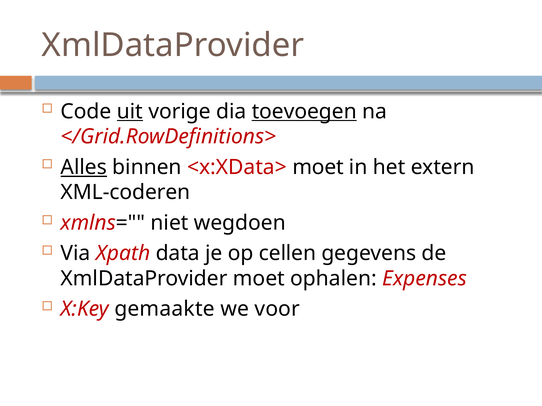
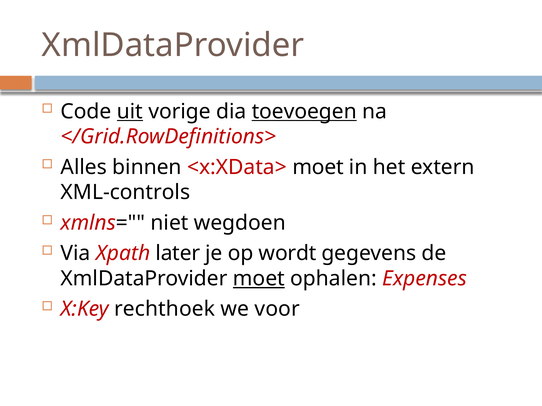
Alles underline: present -> none (84, 167)
XML-coderen: XML-coderen -> XML-controls (125, 193)
data: data -> later (178, 254)
cellen: cellen -> wordt (288, 254)
moet underline: none -> present (259, 279)
gemaakte: gemaakte -> rechthoek (165, 309)
